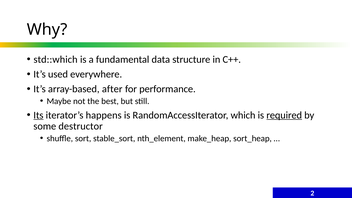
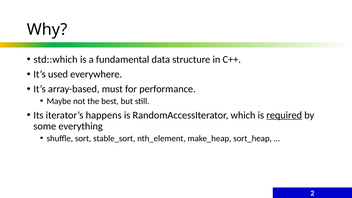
after: after -> must (112, 89)
Its underline: present -> none (38, 115)
destructor: destructor -> everything (81, 126)
